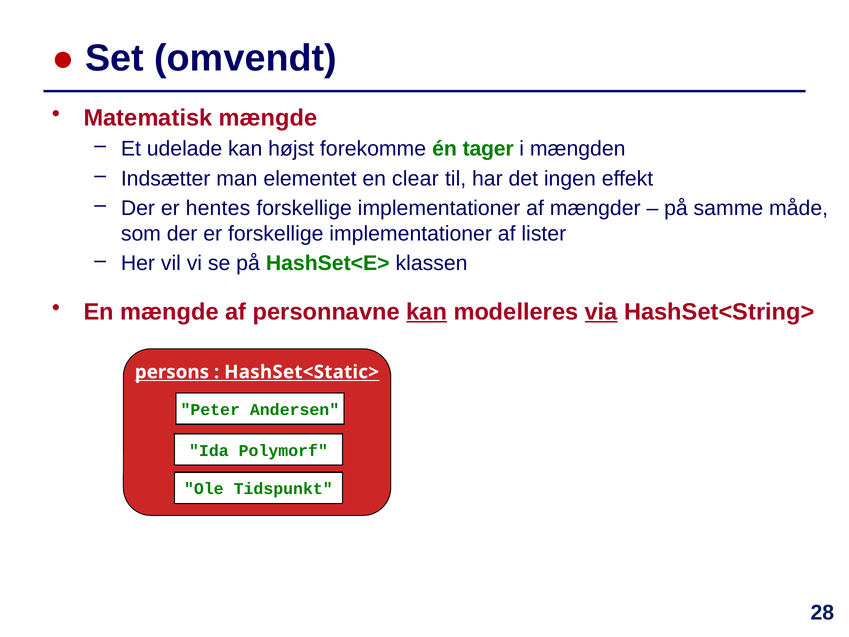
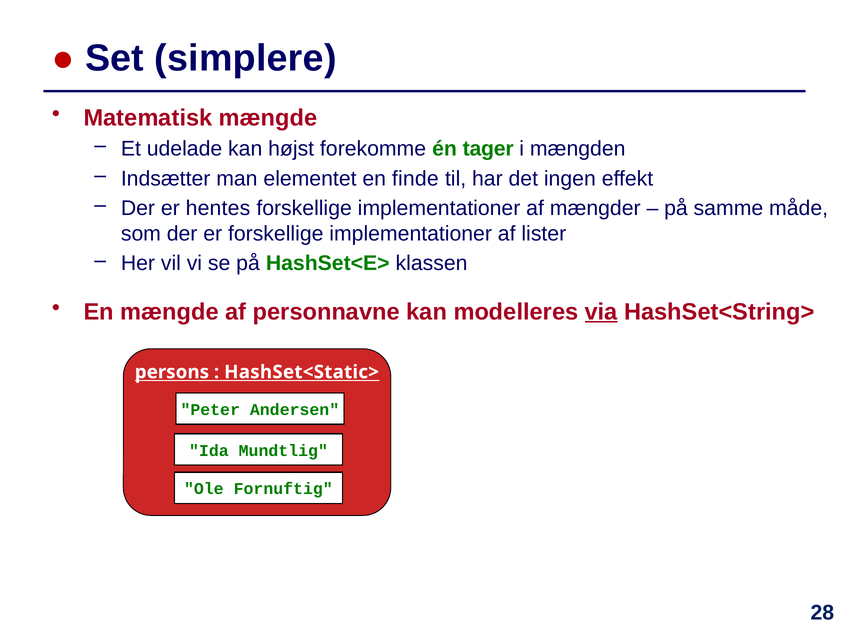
omvendt: omvendt -> simplere (245, 58)
clear: clear -> finde (415, 178)
kan underline: present -> none (427, 312)
Polymorf: Polymorf -> Mundtlig (283, 450)
Tidspunkt: Tidspunkt -> Fornuftig (283, 489)
